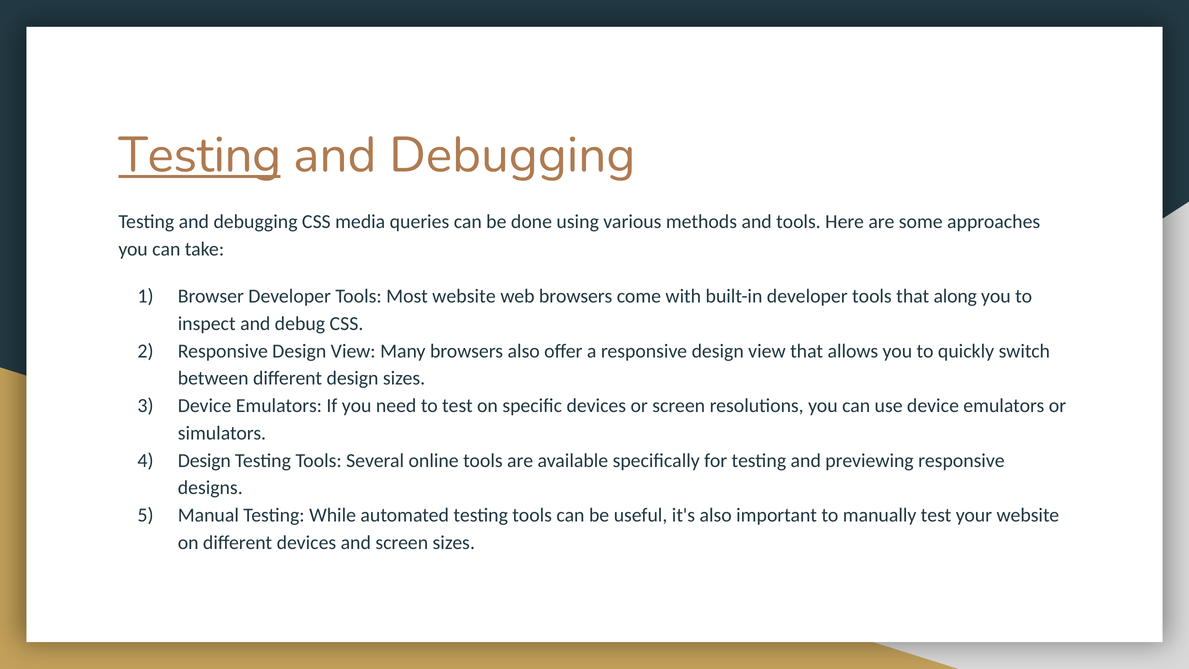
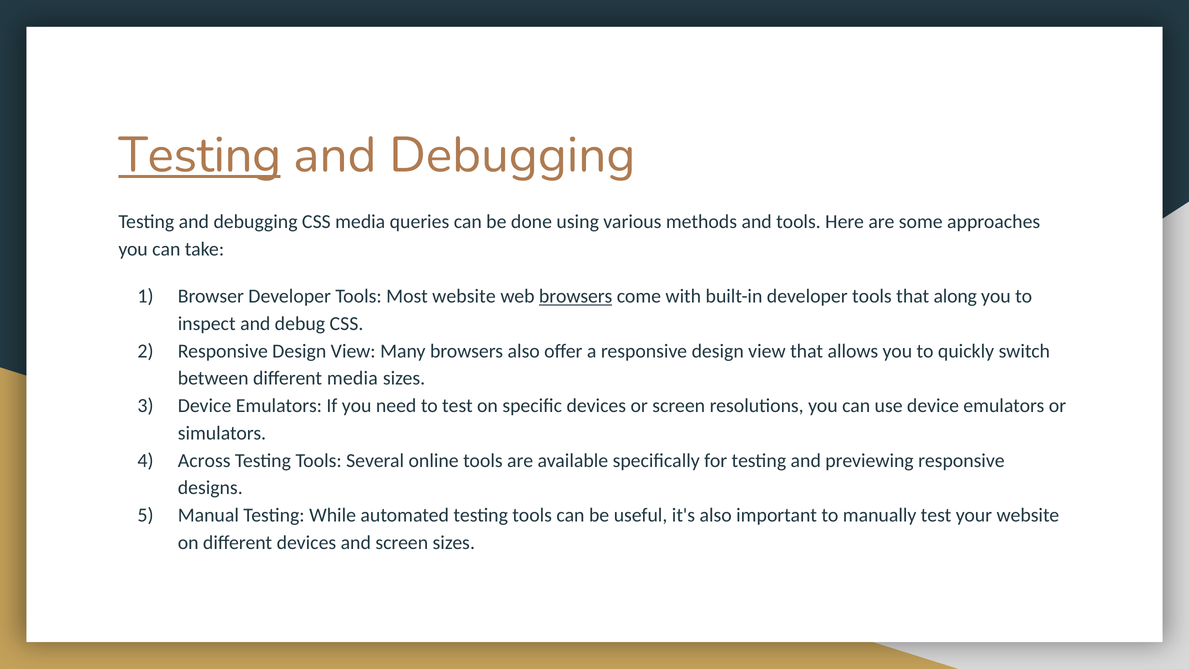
browsers underline: none -> present (576, 296)
different design: design -> media (352, 378)
Design: Design -> Across (204, 460)
